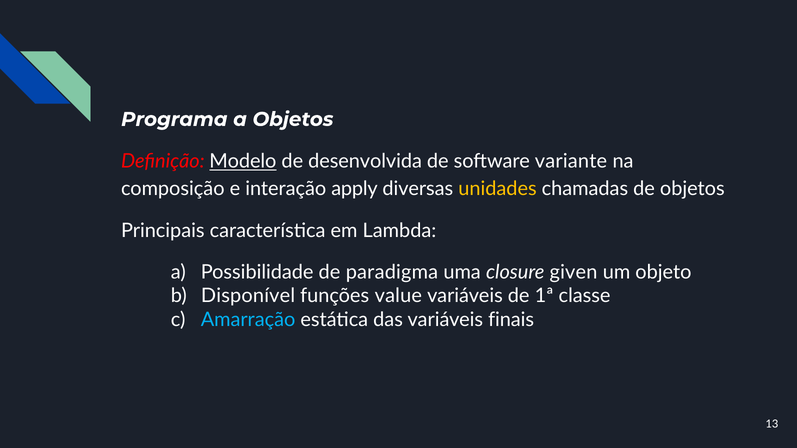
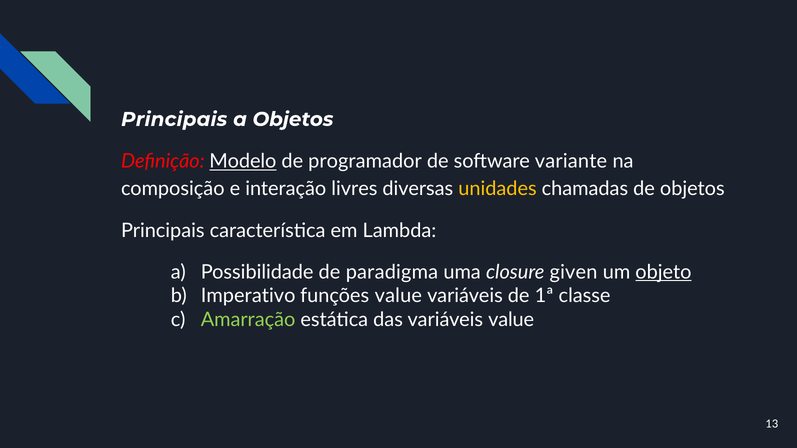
Programa: Programa -> Principais (174, 119)
desenvolvida: desenvolvida -> programador (365, 162)
apply: apply -> livres (354, 189)
objeto underline: none -> present (663, 272)
Disponível: Disponível -> Imperativo (248, 296)
Amarração colour: light blue -> light green (248, 320)
variáveis finais: finais -> value (511, 320)
